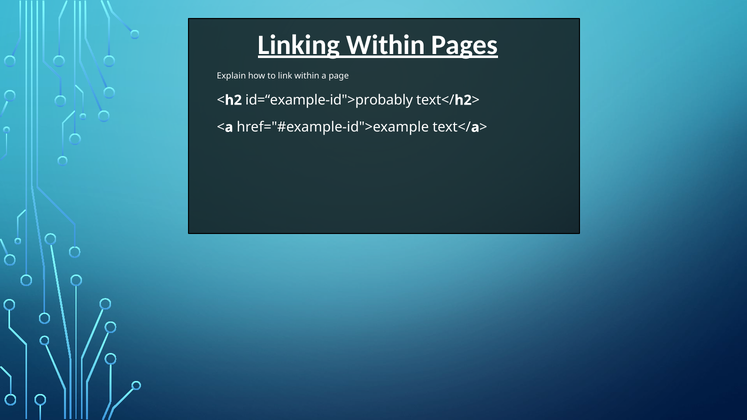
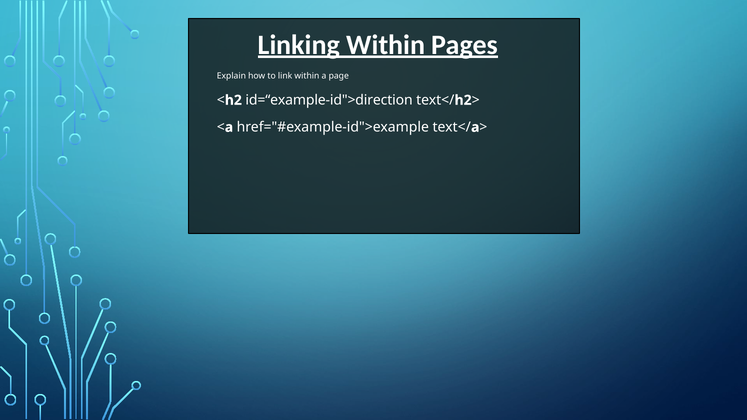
id=“example-id">probably: id=“example-id">probably -> id=“example-id">direction (329, 100)
